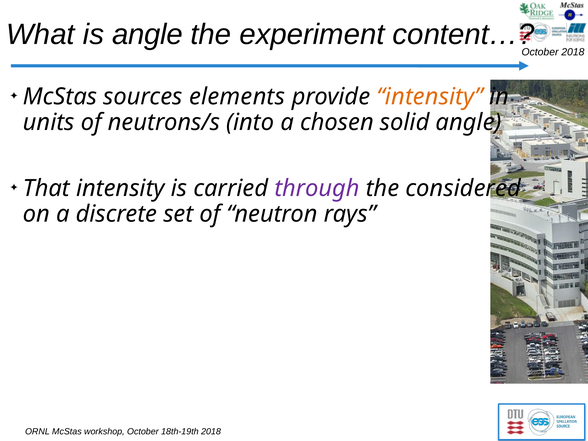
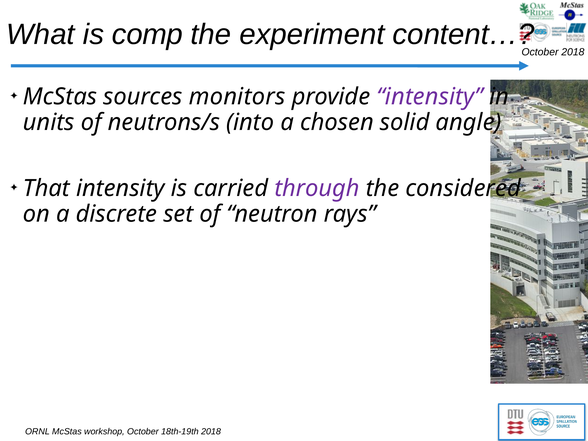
is angle: angle -> comp (147, 34)
elements: elements -> monitors (237, 97)
intensity colour: orange -> purple (430, 97)
